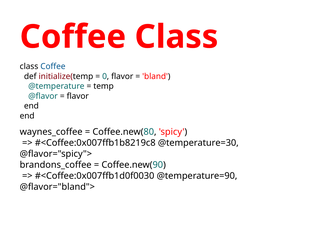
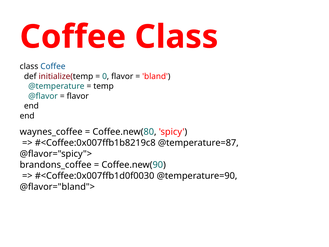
@temperature=30: @temperature=30 -> @temperature=87 (198, 143)
